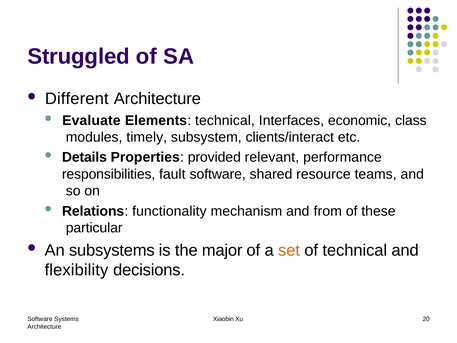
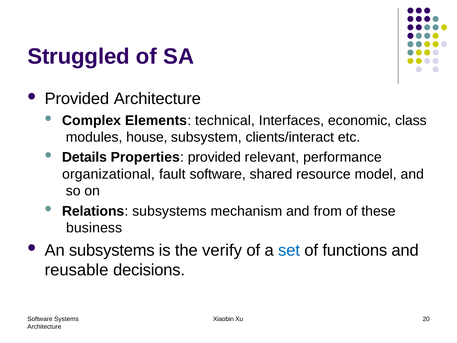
Different: Different -> Provided (77, 99)
Evaluate: Evaluate -> Complex (91, 120)
timely: timely -> house (147, 137)
responsibilities: responsibilities -> organizational (108, 174)
teams: teams -> model (376, 174)
Relations functionality: functionality -> subsystems (169, 211)
particular: particular -> business (94, 228)
major: major -> verify (222, 250)
set colour: orange -> blue (289, 250)
of technical: technical -> functions (355, 250)
flexibility: flexibility -> reusable (77, 270)
